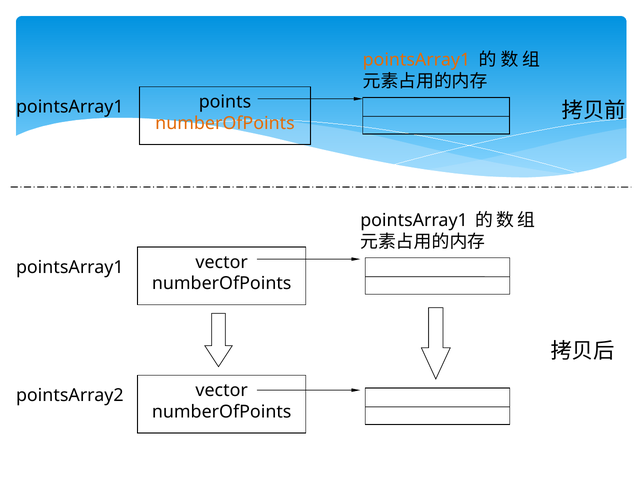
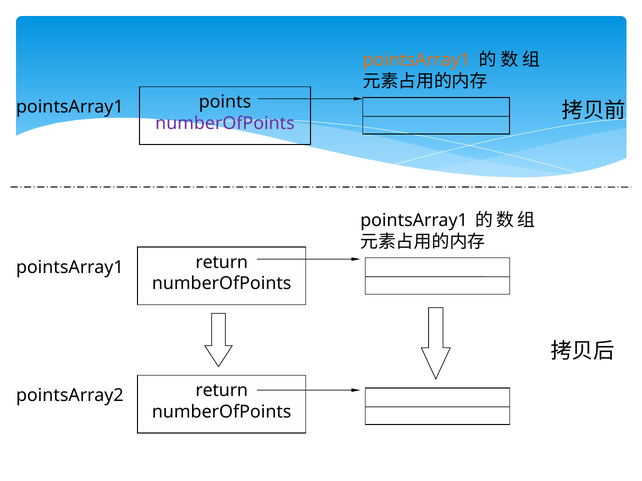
numberOfPoints colour: orange -> purple (225, 123)
vector: vector -> return (222, 262)
vector: vector -> return (222, 391)
